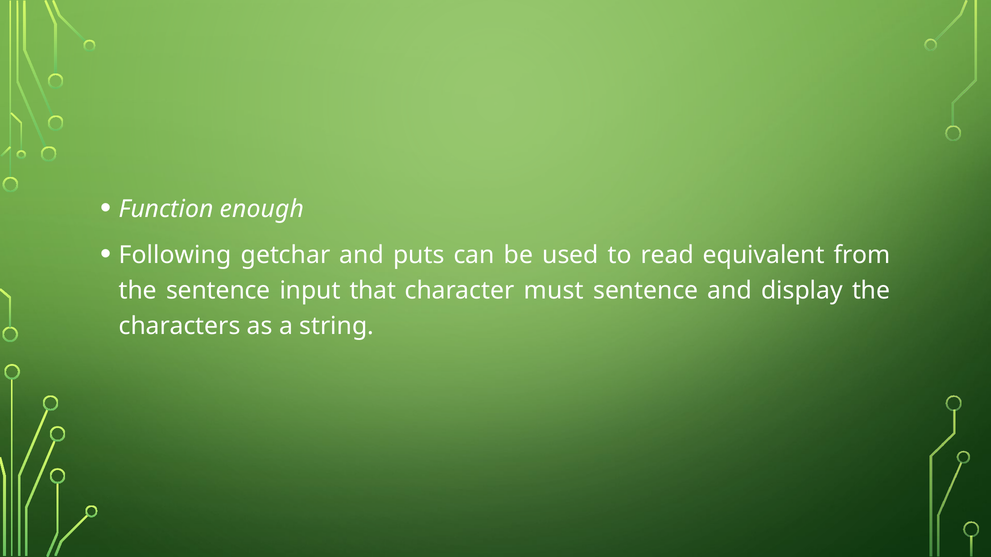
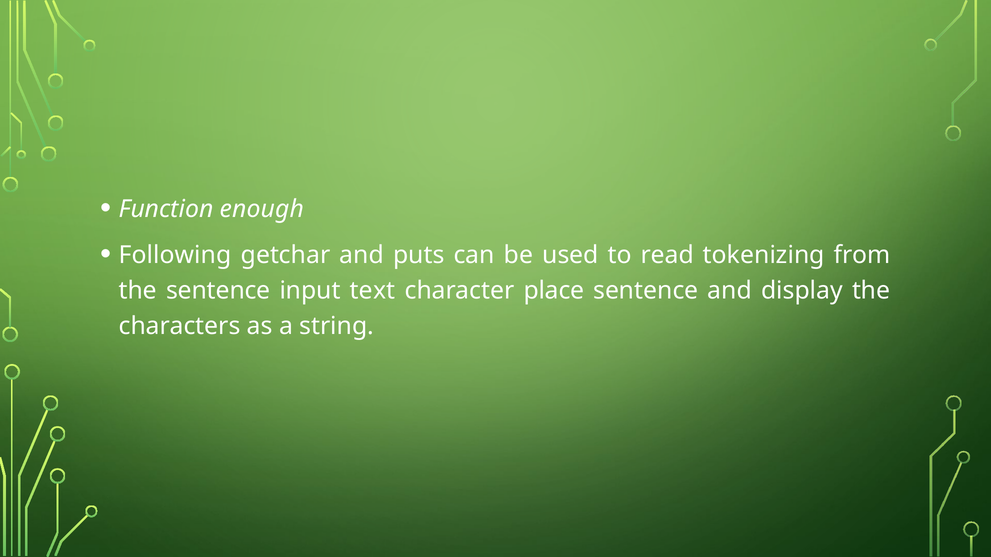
equivalent: equivalent -> tokenizing (764, 255)
that: that -> text (373, 291)
must: must -> place (554, 291)
